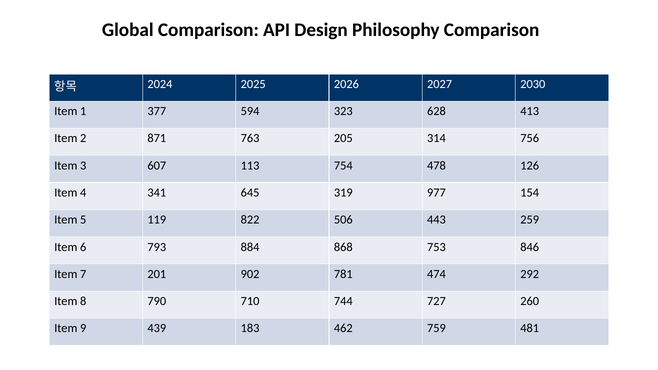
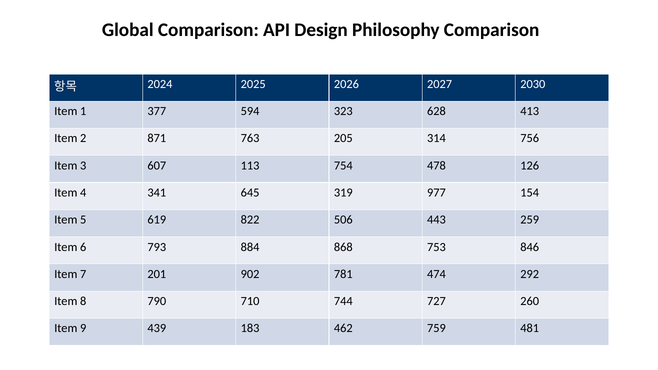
119: 119 -> 619 (157, 220)
